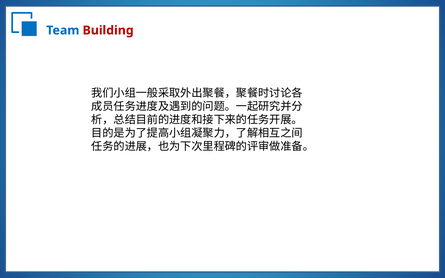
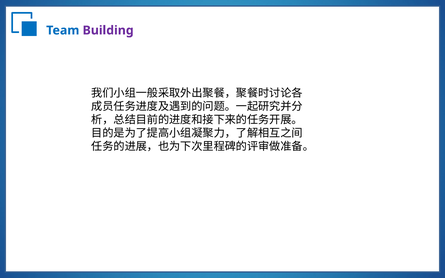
Building colour: red -> purple (108, 30)
